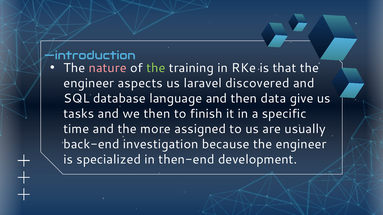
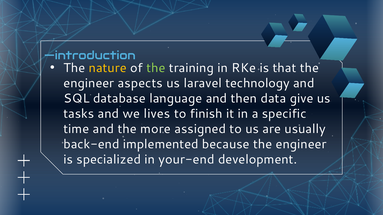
nature colour: pink -> yellow (108, 68)
discovered: discovered -> technology (258, 83)
we then: then -> lives (157, 114)
investigation: investigation -> implemented (161, 145)
then-end: then-end -> your-end (186, 160)
